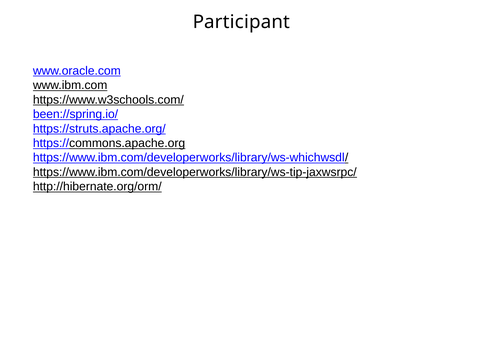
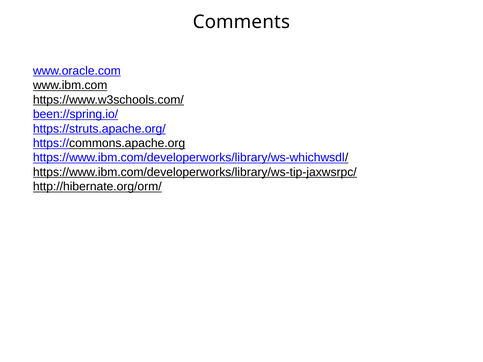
Participant: Participant -> Comments (241, 22)
